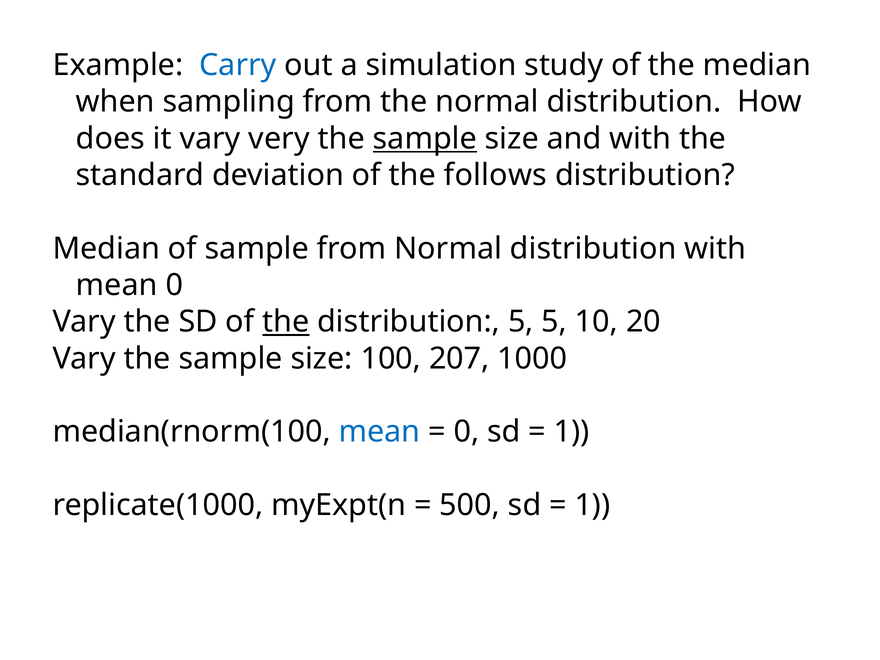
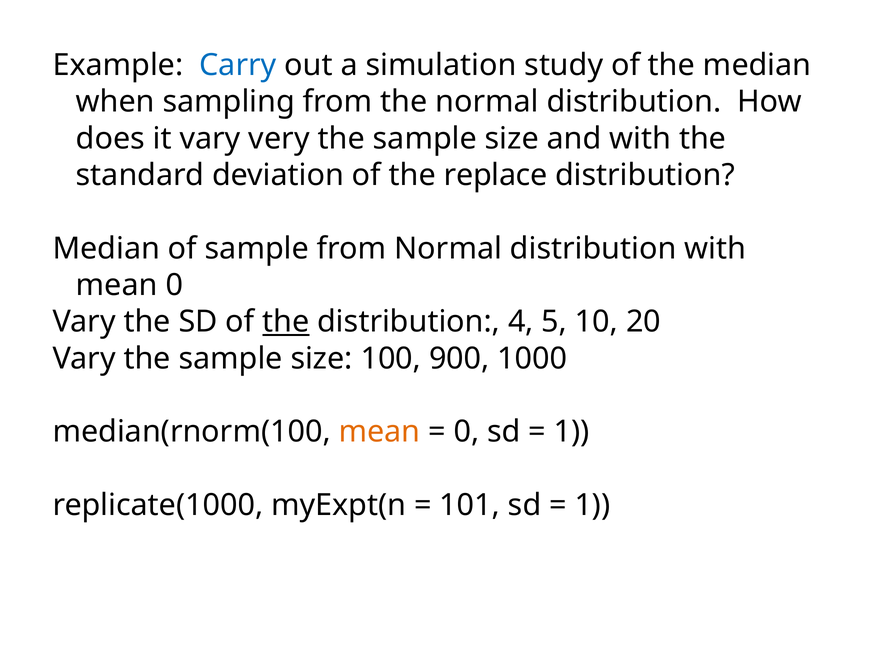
sample underline: present -> none (425, 139)
follows: follows -> replace (496, 175)
distribution 5: 5 -> 4 (521, 322)
207: 207 -> 900 (459, 358)
mean colour: blue -> orange (379, 432)
500: 500 -> 101 (470, 505)
